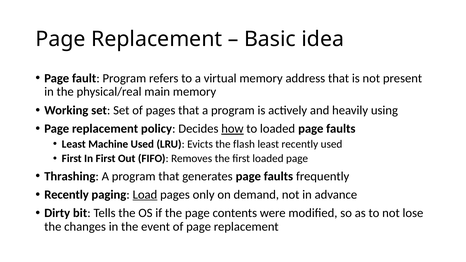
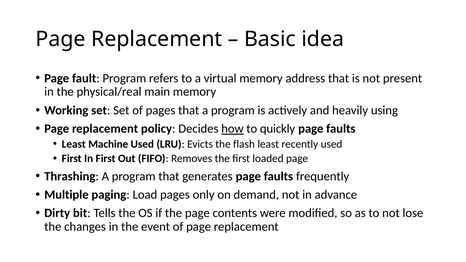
to loaded: loaded -> quickly (278, 129)
Recently: Recently -> Multiple (66, 195)
Load underline: present -> none (145, 195)
